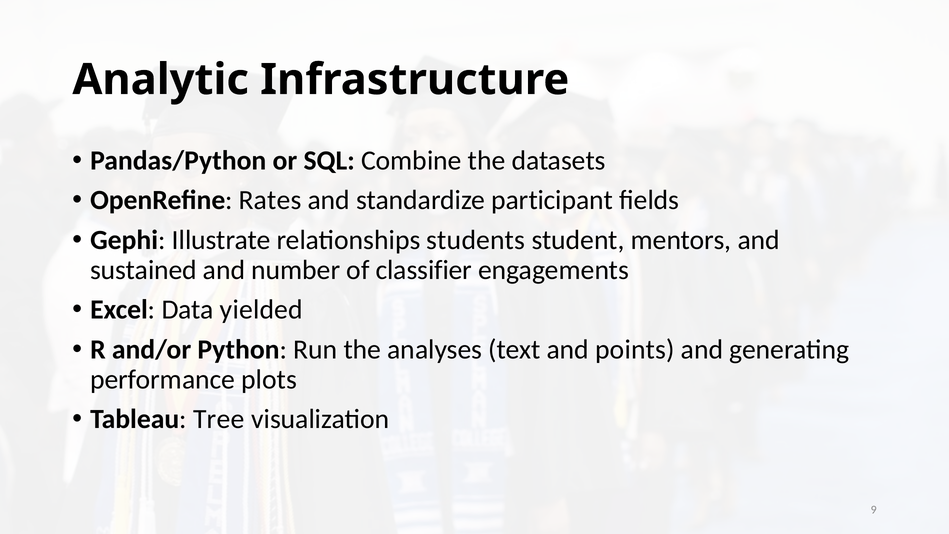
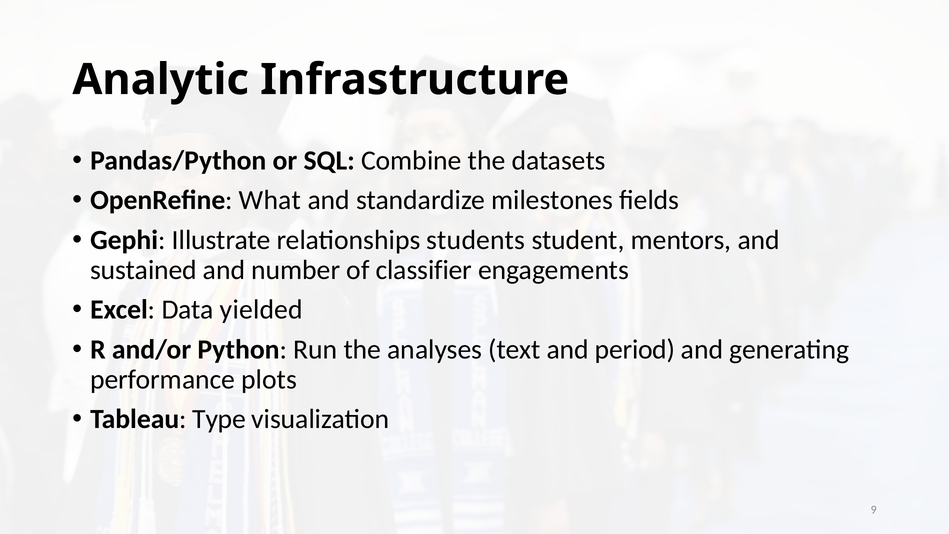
Rates: Rates -> What (270, 200)
participant: participant -> milestones (552, 200)
points: points -> period (635, 350)
Tree: Tree -> Type (219, 419)
